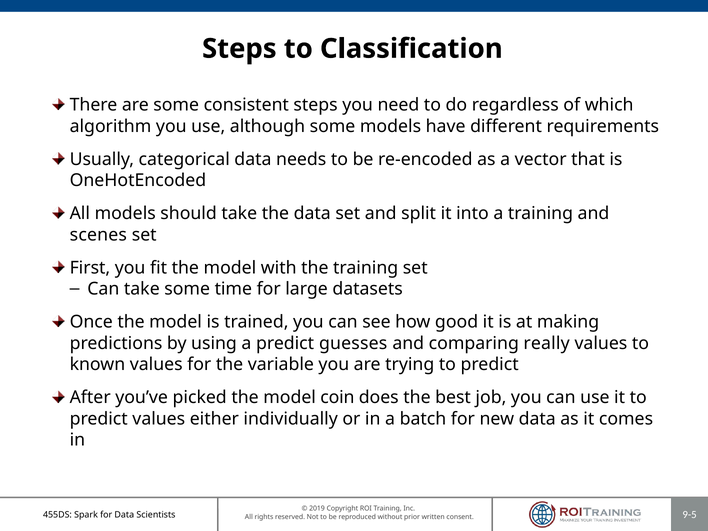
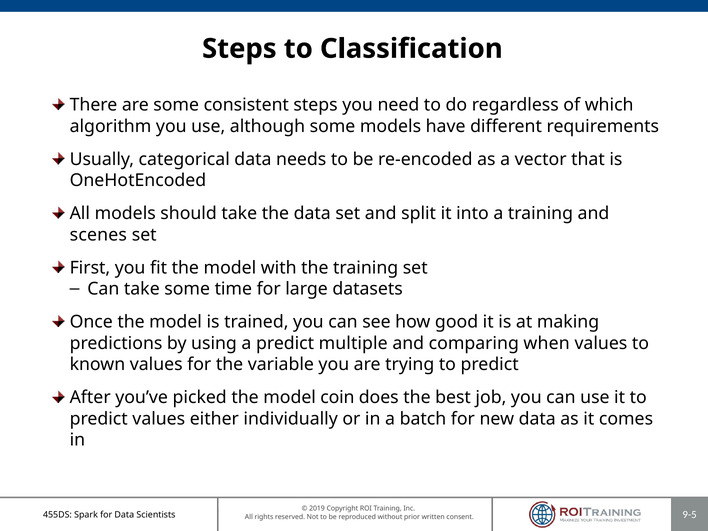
guesses: guesses -> multiple (353, 343)
really: really -> when (547, 343)
